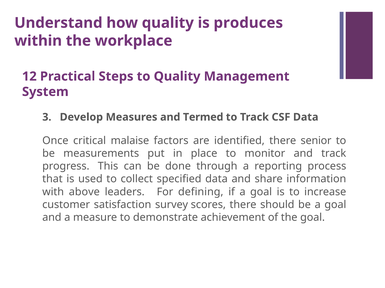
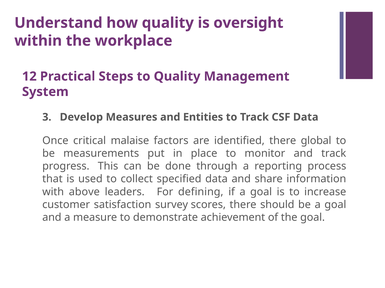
produces: produces -> oversight (248, 23)
Termed: Termed -> Entities (203, 117)
senior: senior -> global (316, 141)
